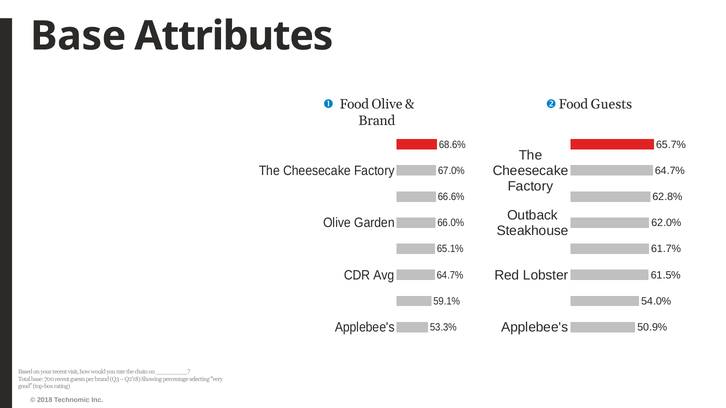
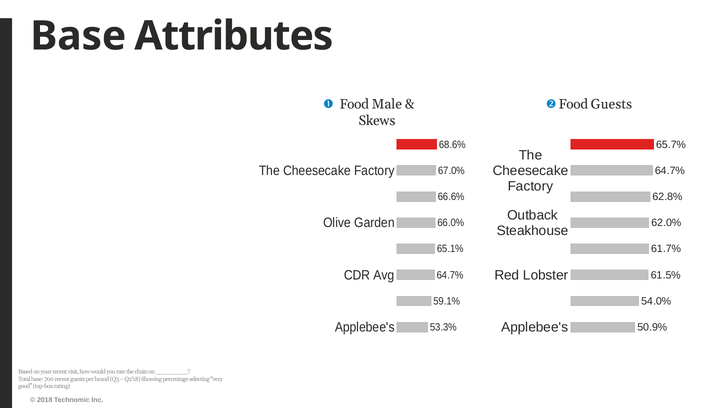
Food Olive: Olive -> Male (387, 104)
Brand: Brand -> Skews (377, 121)
